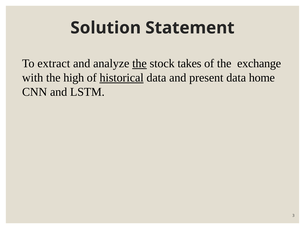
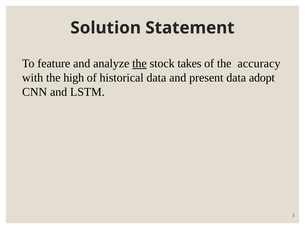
extract: extract -> feature (54, 63)
exchange: exchange -> accuracy (259, 63)
historical underline: present -> none (122, 78)
home: home -> adopt (262, 78)
